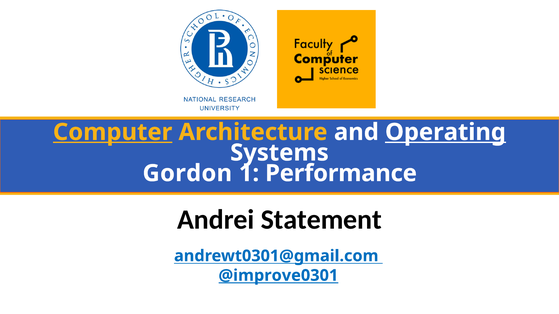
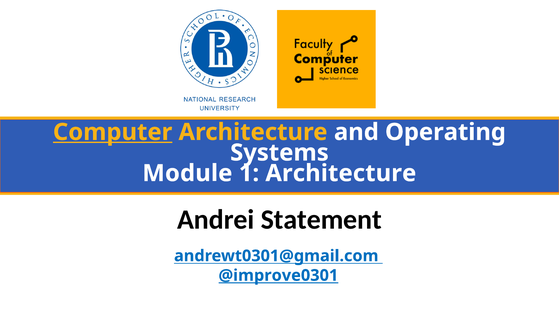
Operating underline: present -> none (445, 132)
Gordon: Gordon -> Module (187, 174)
1 Performance: Performance -> Architecture (341, 174)
